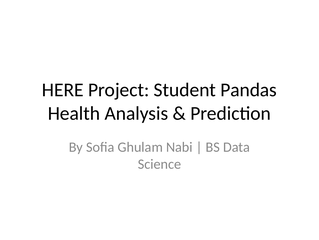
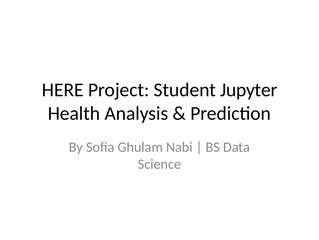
Pandas: Pandas -> Jupyter (249, 90)
